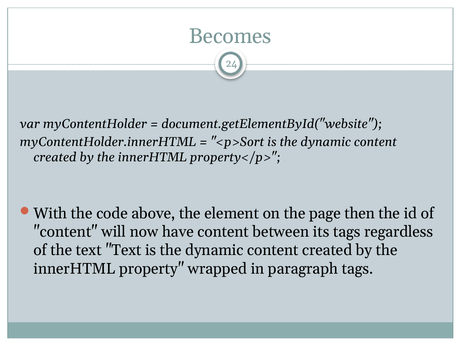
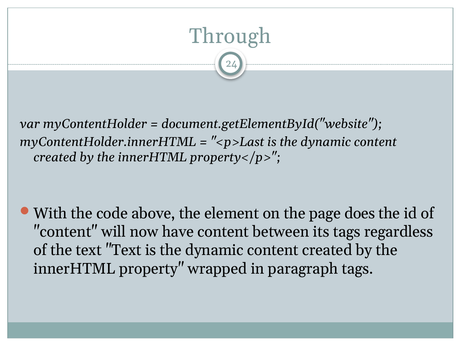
Becomes: Becomes -> Through (230, 36)
<p>Sort: <p>Sort -> <p>Last (237, 142)
then: then -> does (360, 213)
